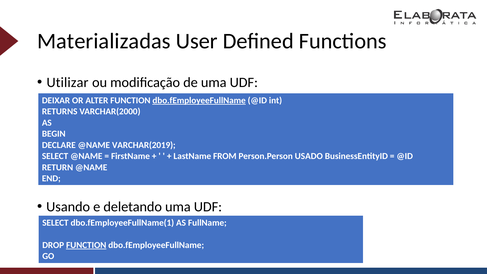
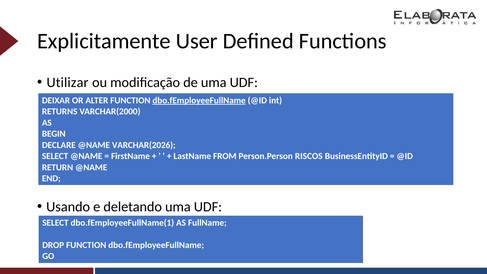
Materializadas: Materializadas -> Explicitamente (104, 41)
VARCHAR(2019: VARCHAR(2019 -> VARCHAR(2026 (144, 145)
USADO: USADO -> RISCOS (309, 156)
FUNCTION underline: present -> none (86, 245)
